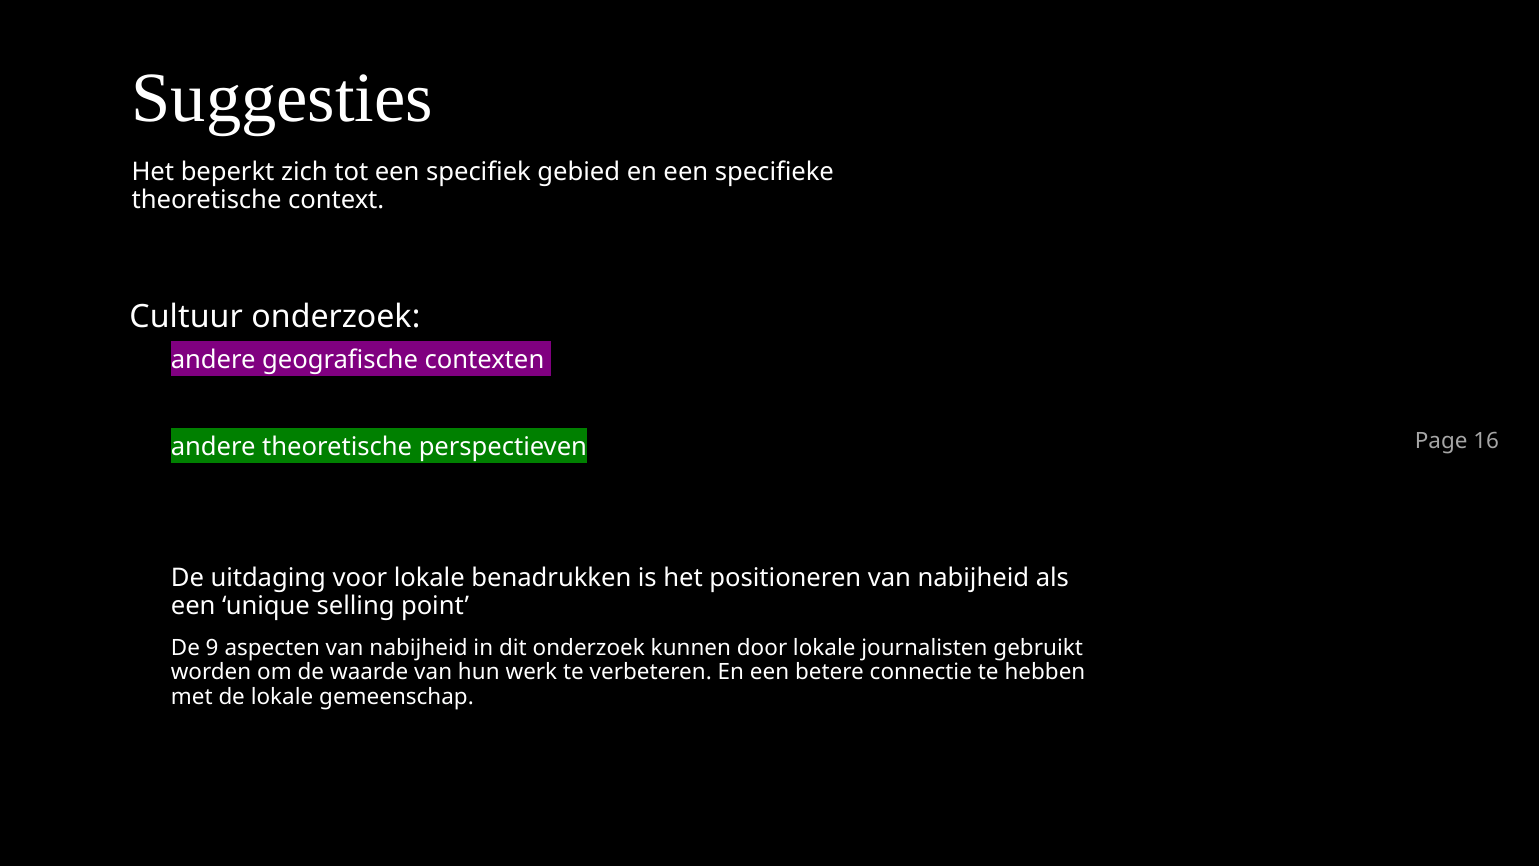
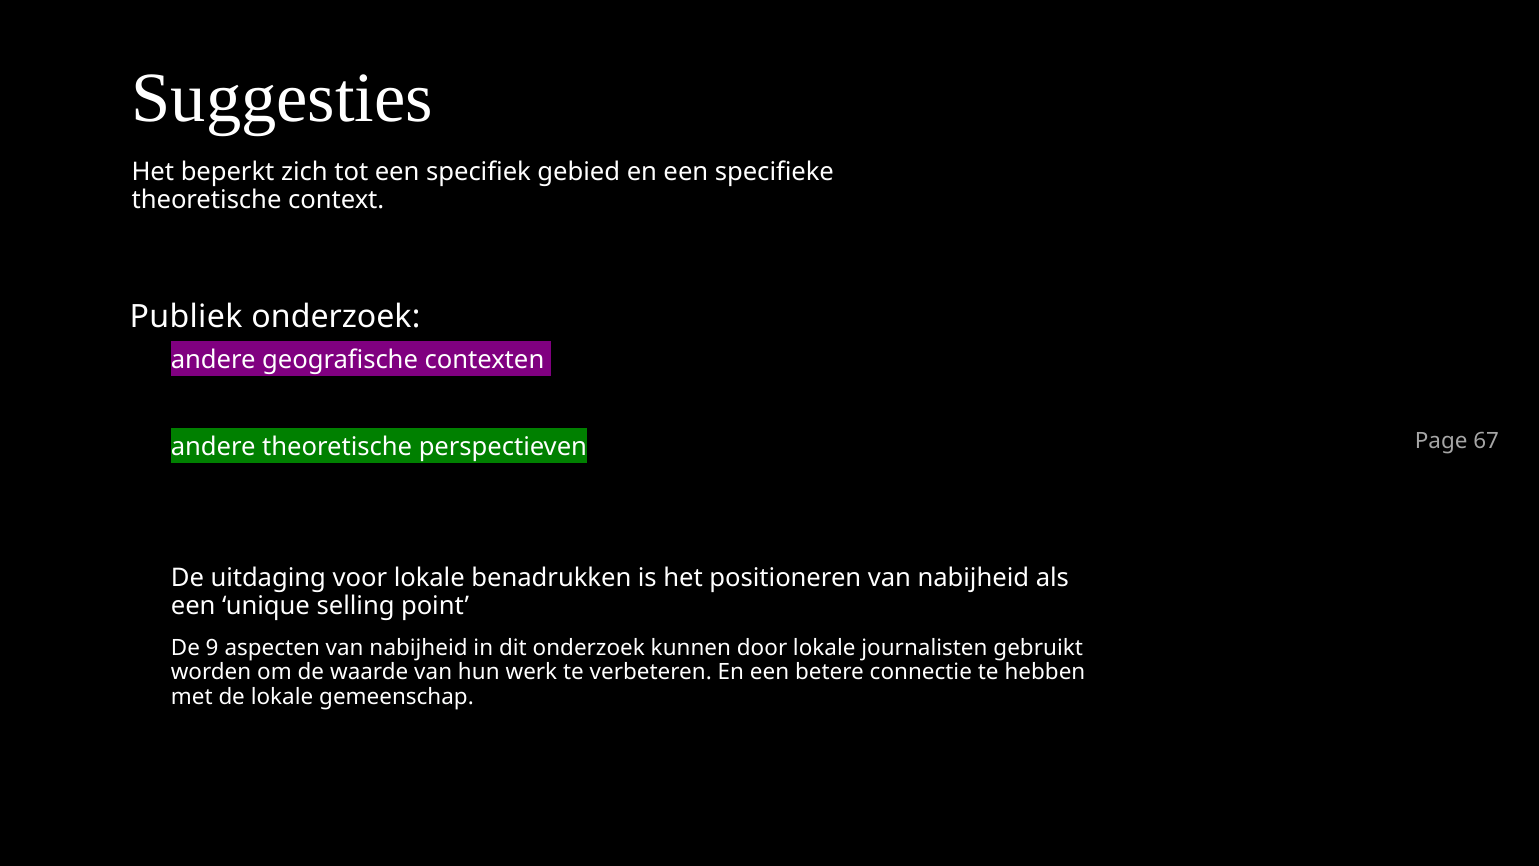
Cultuur: Cultuur -> Publiek (186, 317)
16: 16 -> 67 (1486, 441)
